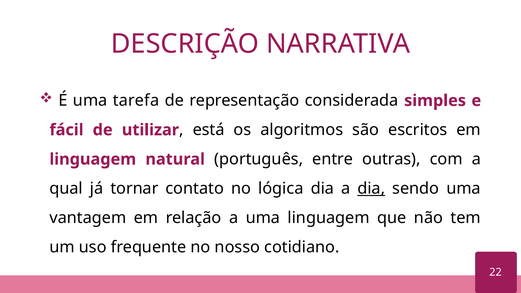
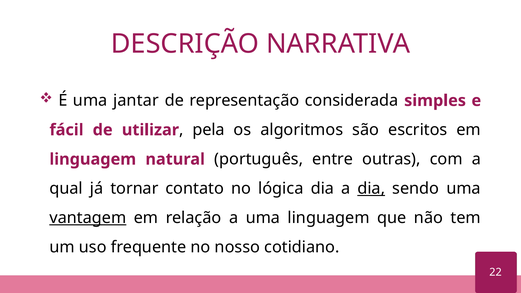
tarefa: tarefa -> jantar (136, 101)
está: está -> pela (209, 130)
vantagem underline: none -> present (88, 218)
